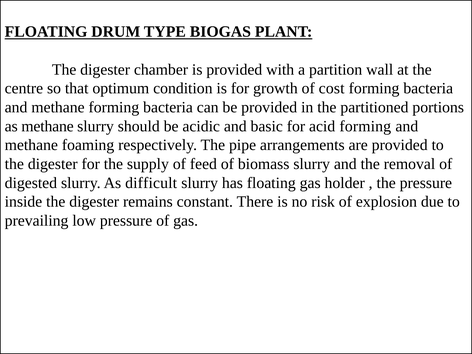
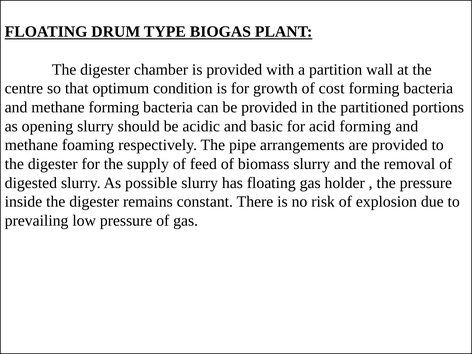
as methane: methane -> opening (47, 126)
difficult: difficult -> possible (151, 183)
